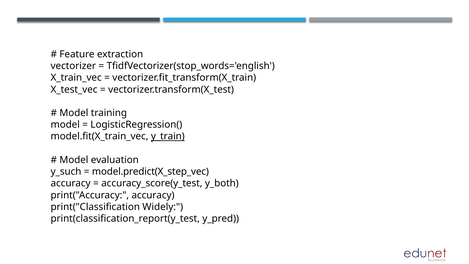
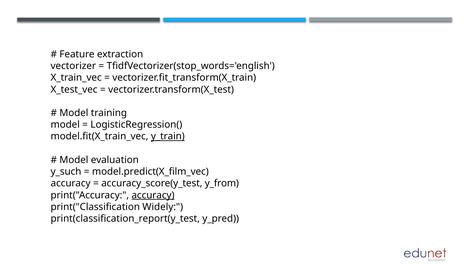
model.predict(X_step_vec: model.predict(X_step_vec -> model.predict(X_film_vec (150, 172)
y_both: y_both -> y_from (222, 183)
accuracy underline: none -> present (153, 195)
